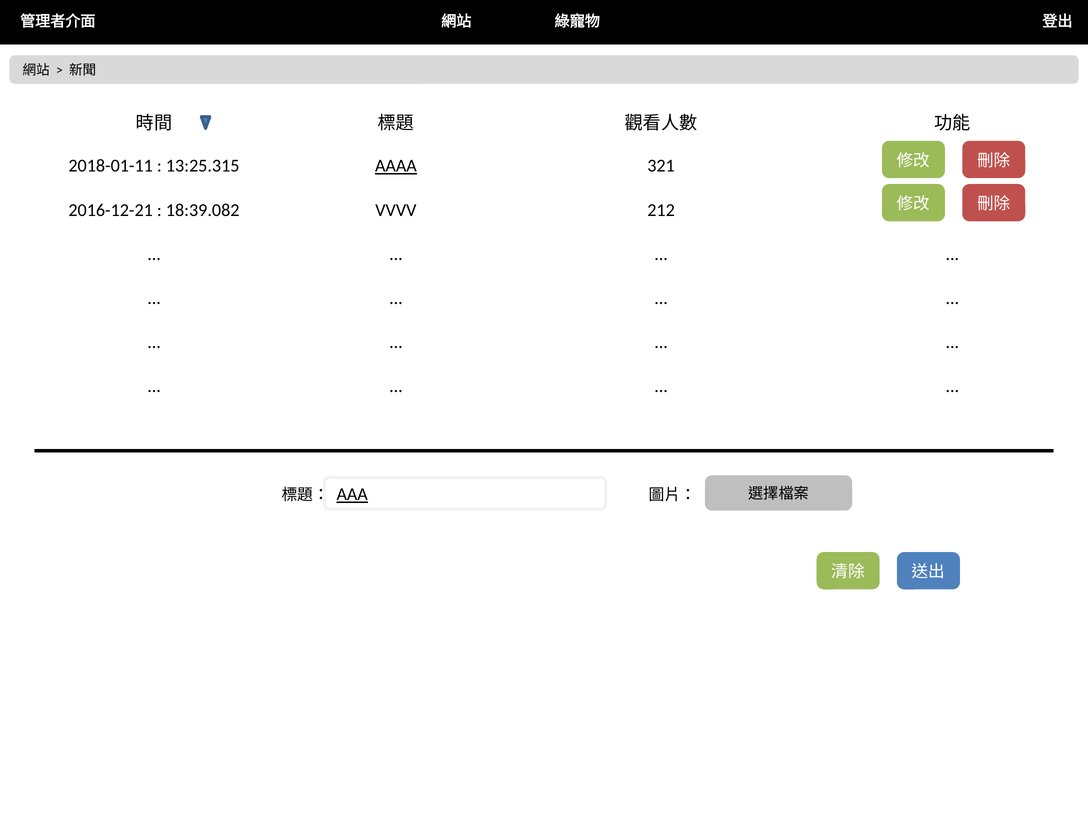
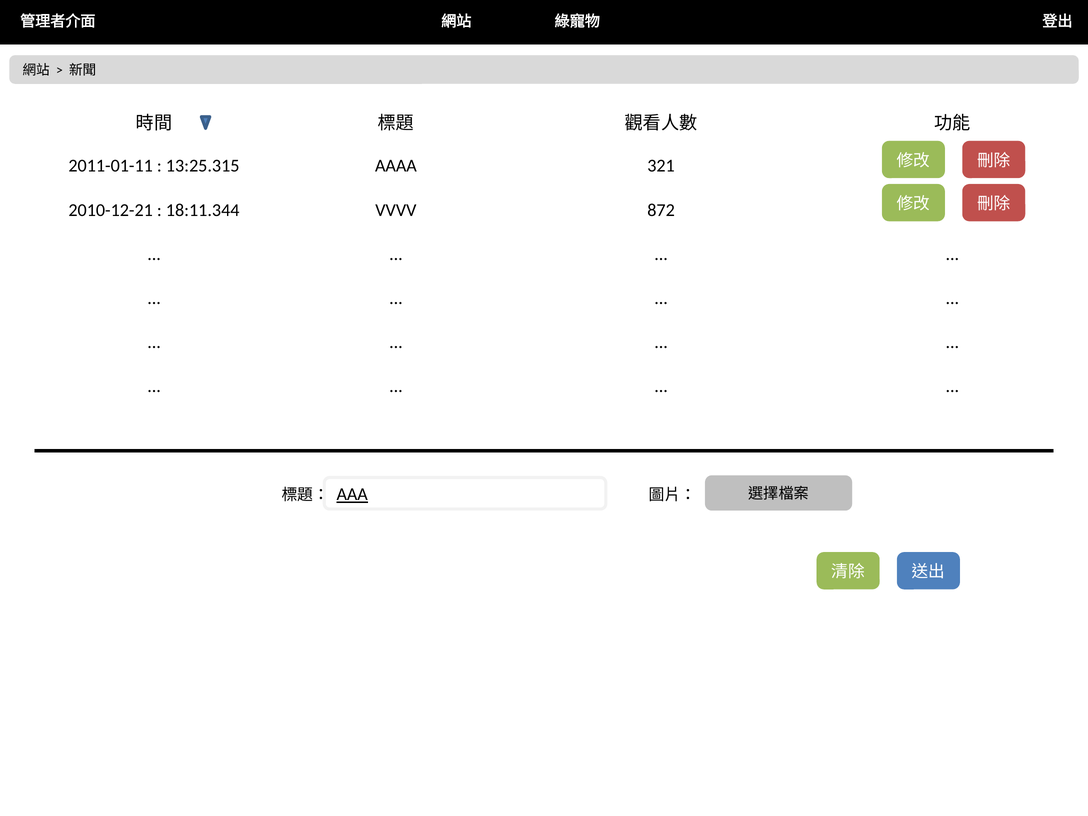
2018-01-11: 2018-01-11 -> 2011-01-11 (111, 166)
AAAA underline: present -> none (396, 166)
2016-12-21: 2016-12-21 -> 2010-12-21 (111, 210)
18:39.082: 18:39.082 -> 18:11.344 (203, 210)
212: 212 -> 872 (661, 210)
